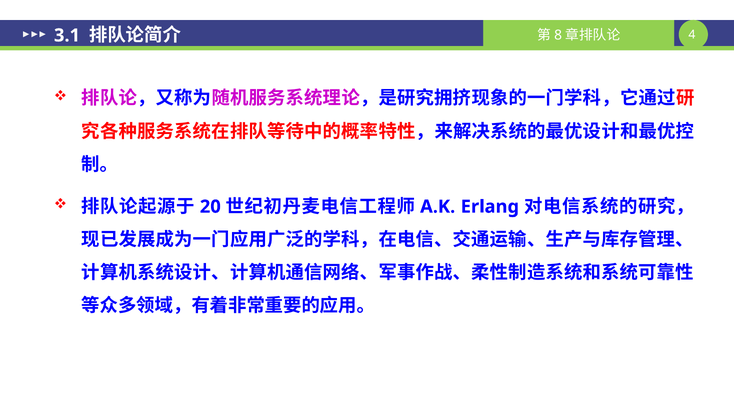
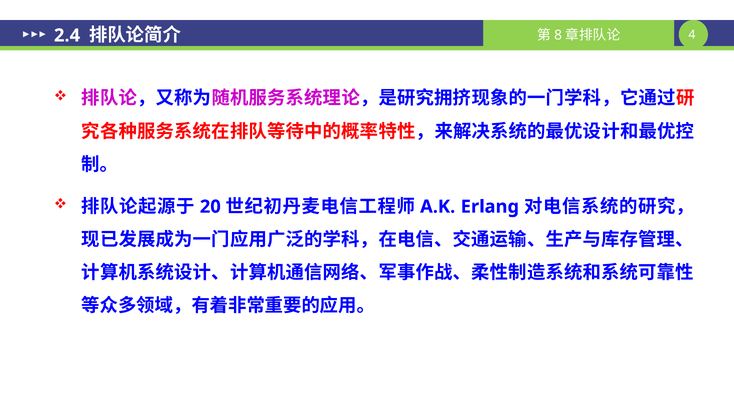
3.1: 3.1 -> 2.4 (67, 35)
